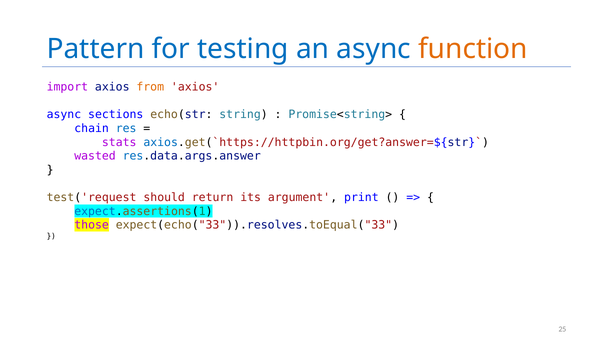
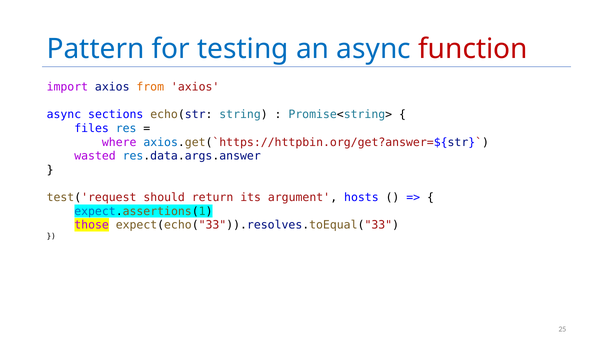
function colour: orange -> red (473, 49)
chain: chain -> files (92, 128)
stats: stats -> where (119, 142)
print: print -> hosts (361, 197)
